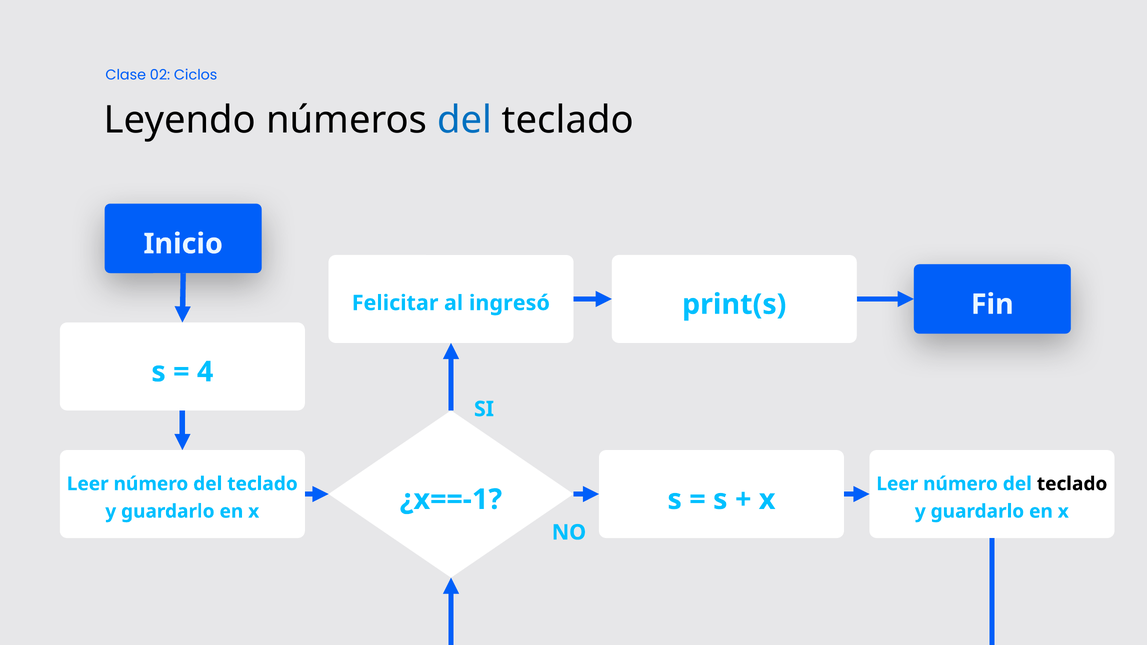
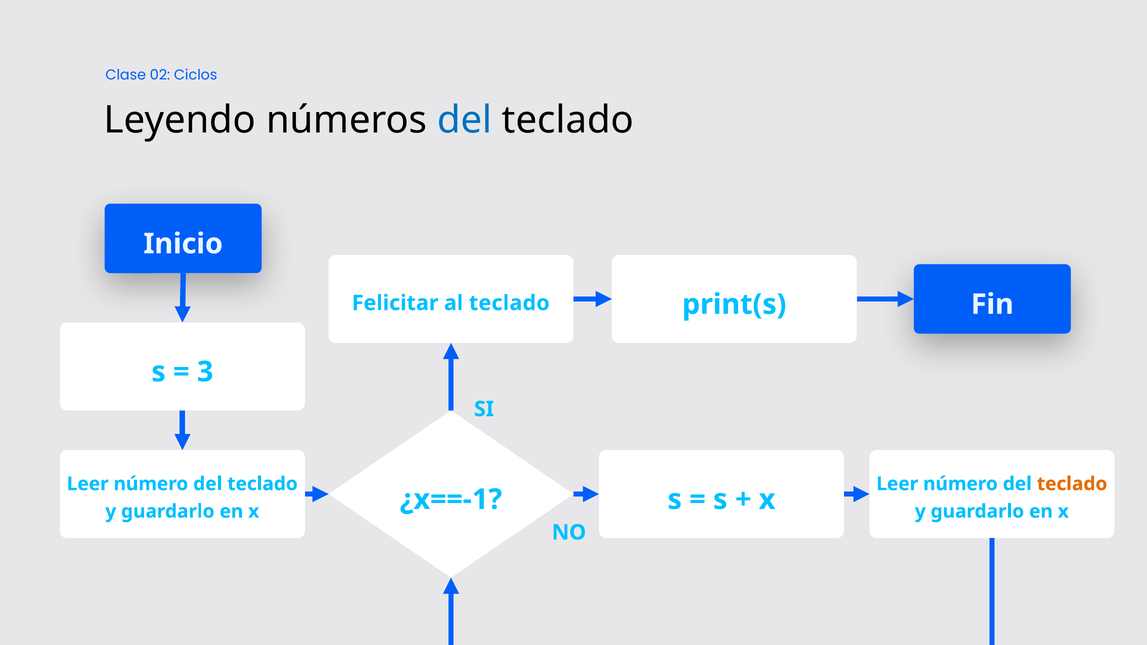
al ingresó: ingresó -> teclado (509, 303)
4: 4 -> 3 (205, 372)
teclado colour: black -> orange (1072, 484)
